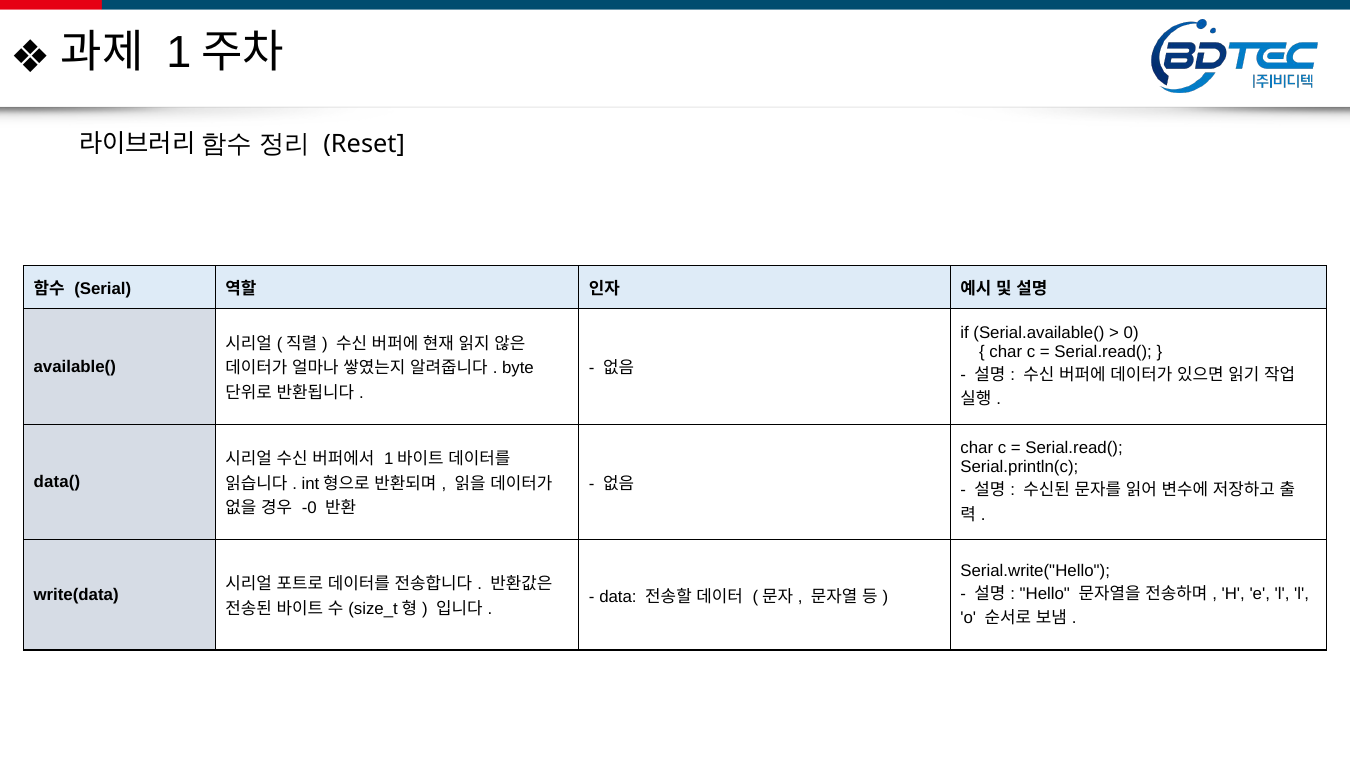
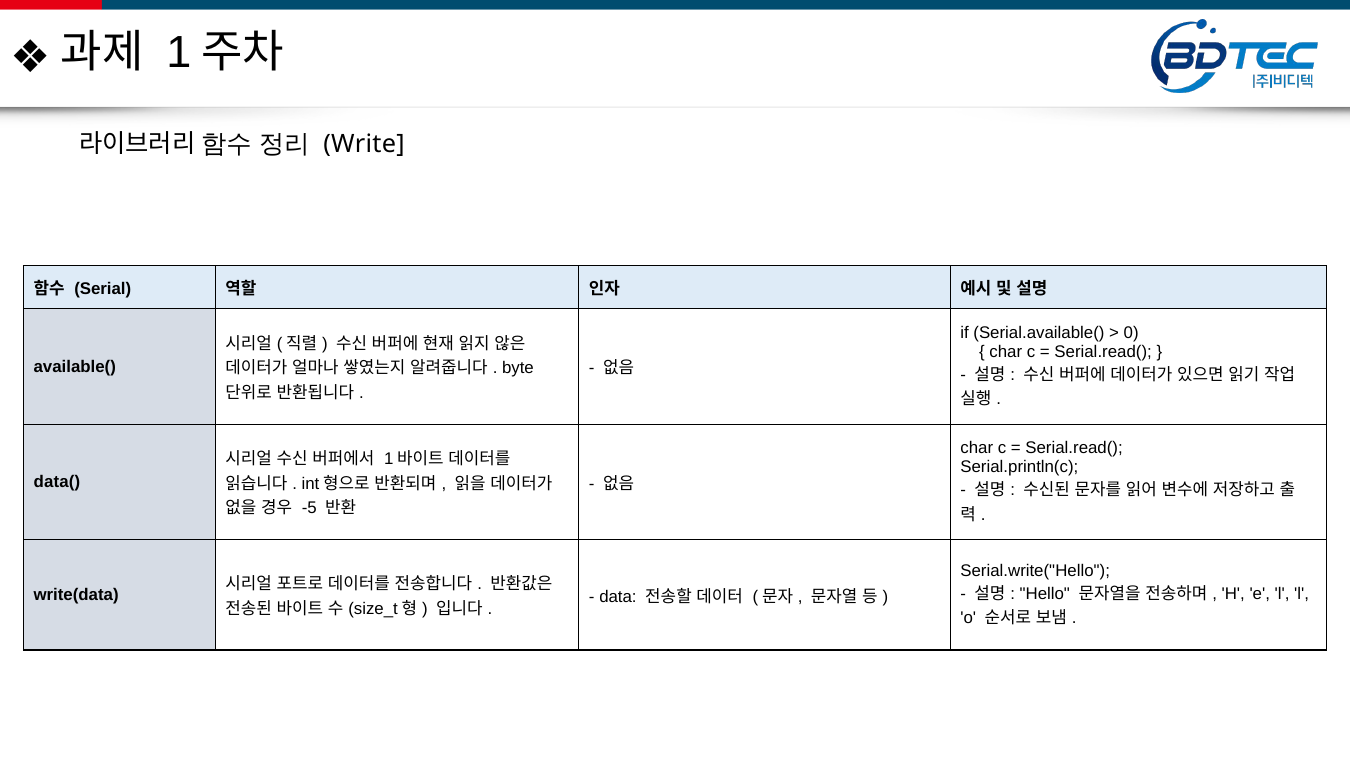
Reset: Reset -> Write (364, 144)
-0: -0 -> -5 (309, 508)
